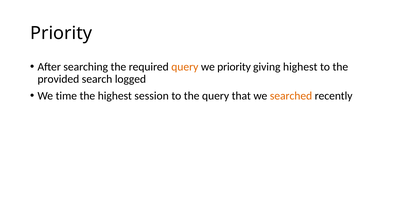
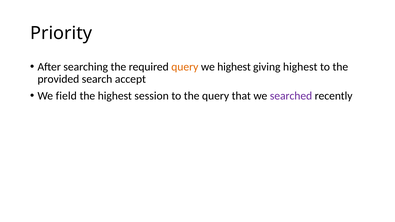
we priority: priority -> highest (234, 67)
logged: logged -> accept (130, 79)
time: time -> field (66, 96)
searched colour: orange -> purple (291, 96)
